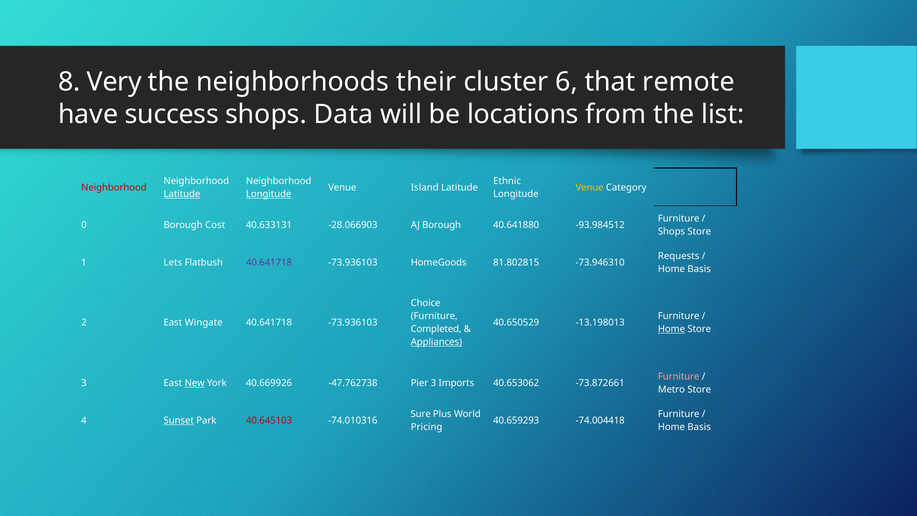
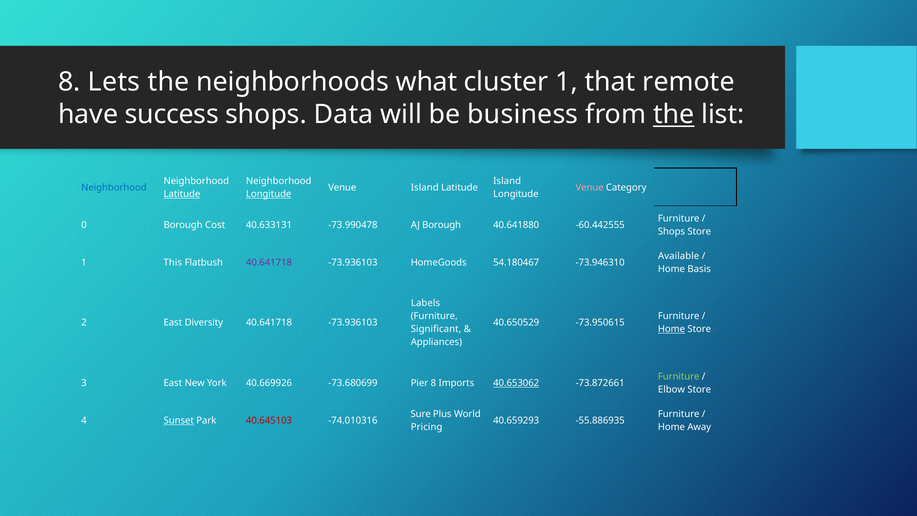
Very: Very -> Lets (114, 82)
their: their -> what (427, 82)
cluster 6: 6 -> 1 (567, 82)
locations: locations -> business (523, 115)
the underline: none -> present (674, 115)
Ethnic: Ethnic -> Island (507, 181)
Neighborhood colour: red -> blue (114, 187)
Venue colour: yellow -> pink (590, 187)
-28.066903: -28.066903 -> -73.990478 (353, 225)
-93.984512: -93.984512 -> -60.442555 (600, 225)
Requests: Requests -> Available (679, 256)
Lets: Lets -> This (173, 263)
81.802815: 81.802815 -> 54.180467 (516, 263)
Choice: Choice -> Labels (425, 303)
Wingate: Wingate -> Diversity (204, 323)
-13.198013: -13.198013 -> -73.950615 (600, 323)
Completed: Completed -> Significant (436, 329)
Appliances underline: present -> none (436, 342)
Furniture colour: pink -> light green (679, 376)
New underline: present -> none (195, 383)
-47.762738: -47.762738 -> -73.680699 (353, 383)
Pier 3: 3 -> 8 (433, 383)
40.653062 underline: none -> present (516, 383)
Metro: Metro -> Elbow (671, 389)
-74.004418: -74.004418 -> -55.886935 (600, 420)
Basis: Basis -> Away (699, 427)
